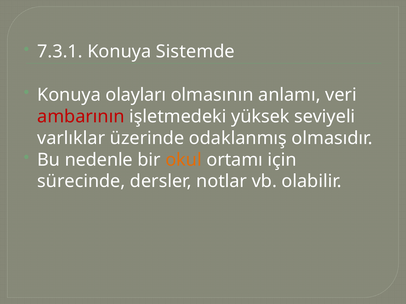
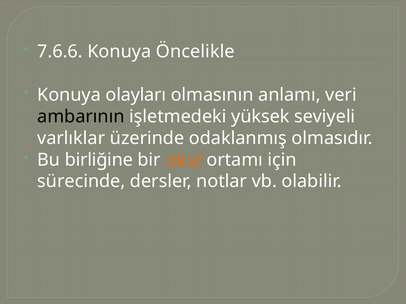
7.3.1: 7.3.1 -> 7.6.6 (60, 52)
Sistemde: Sistemde -> Öncelikle (195, 52)
ambarının colour: red -> black (81, 117)
nedenle: nedenle -> birliğine (99, 160)
